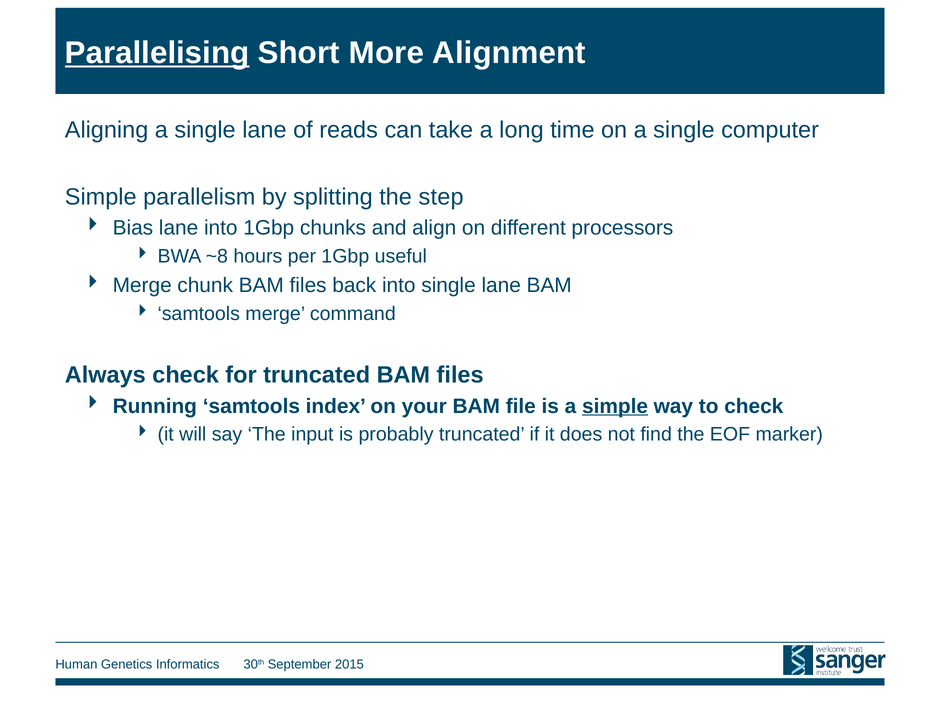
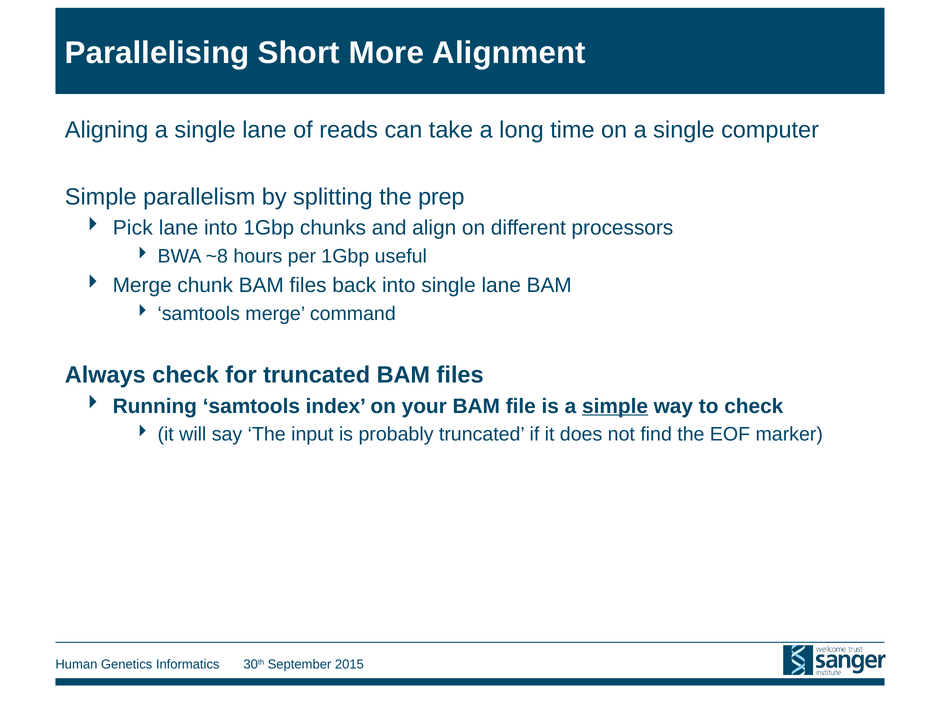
Parallelising underline: present -> none (157, 53)
step: step -> prep (441, 197)
Bias: Bias -> Pick (133, 228)
